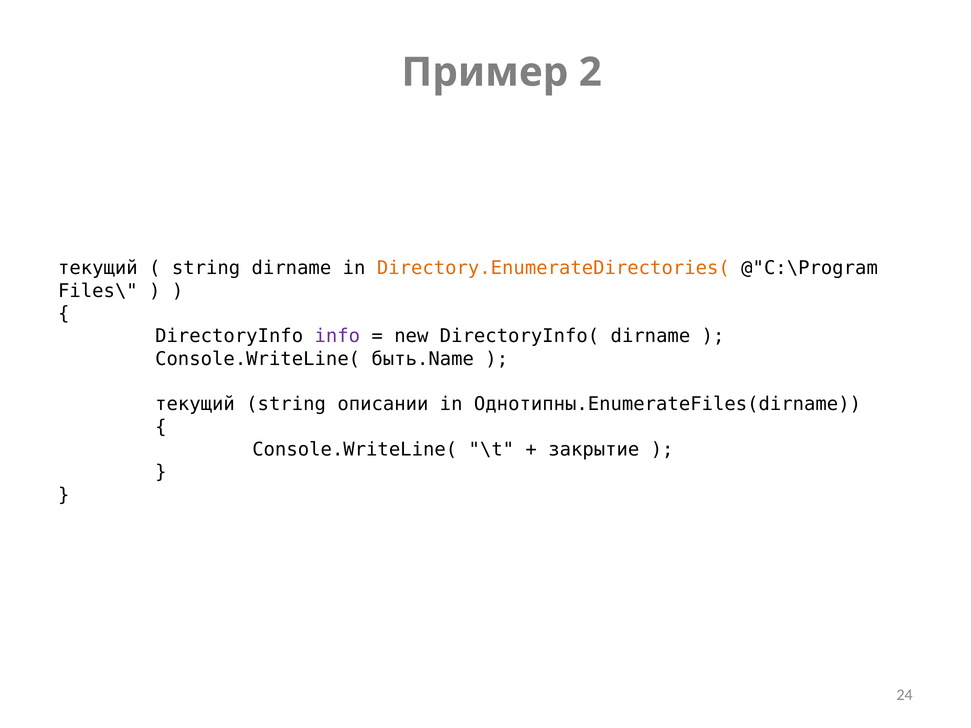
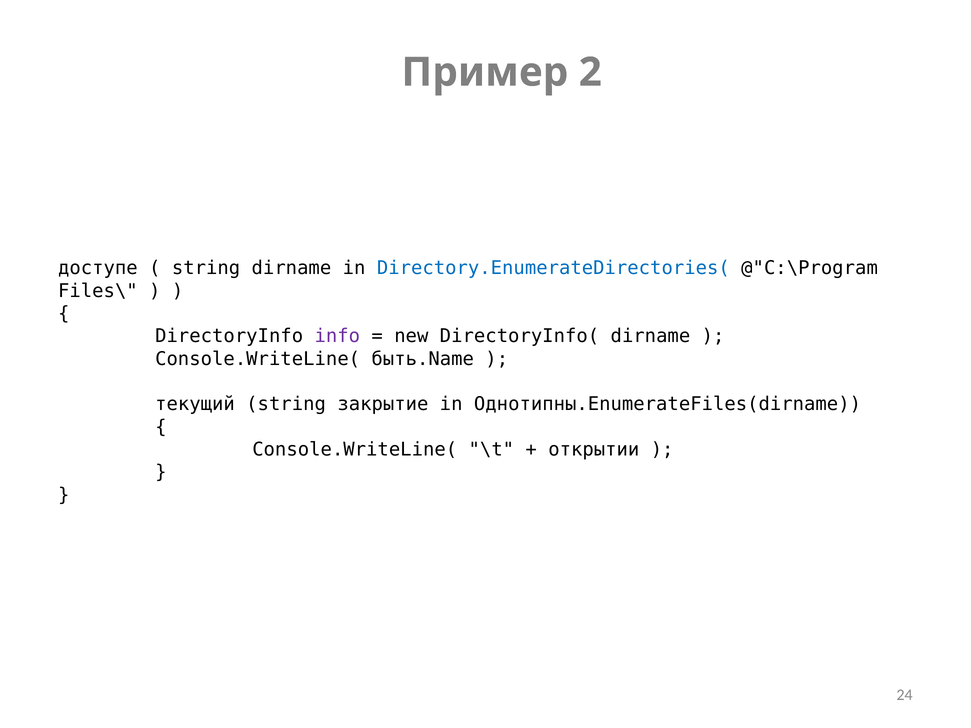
текущий: текущий -> доступе (98, 268)
Directory.EnumerateDirectories( colour: orange -> blue (553, 268)
описании: описании -> закрытие (383, 404)
закрытие: закрытие -> открытии (594, 450)
